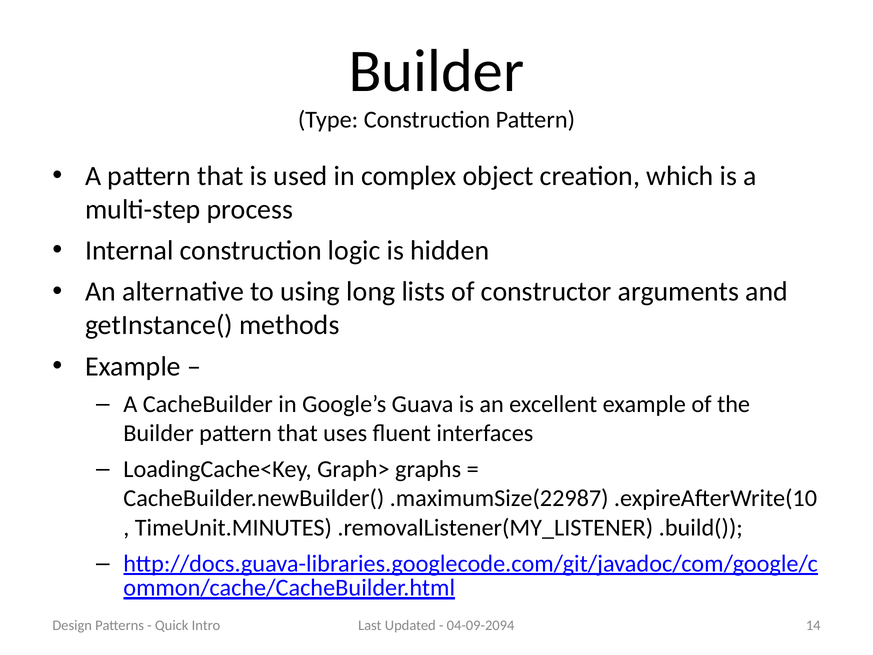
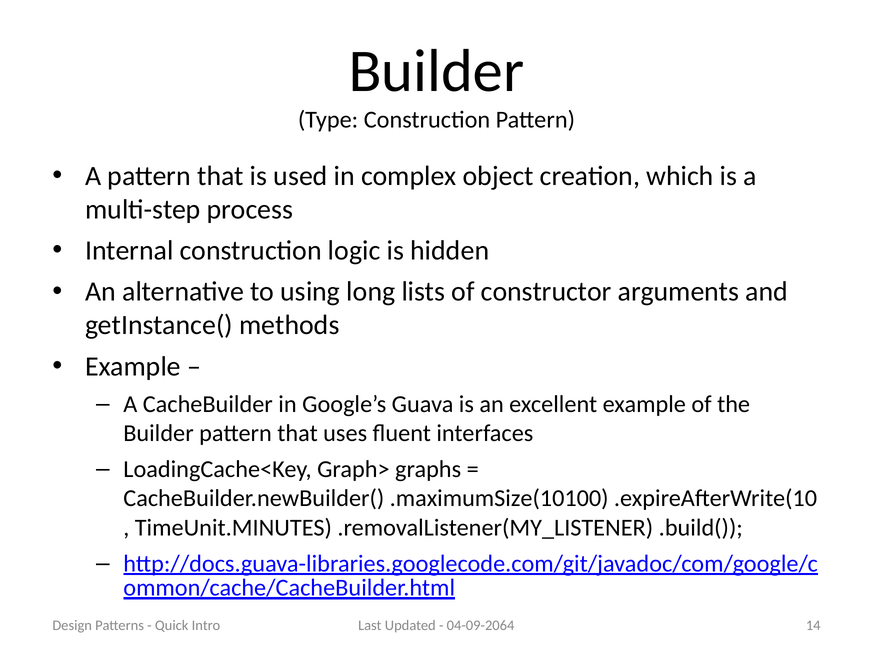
.maximumSize(22987: .maximumSize(22987 -> .maximumSize(10100 (499, 498)
04-09-2094: 04-09-2094 -> 04-09-2064 (481, 625)
